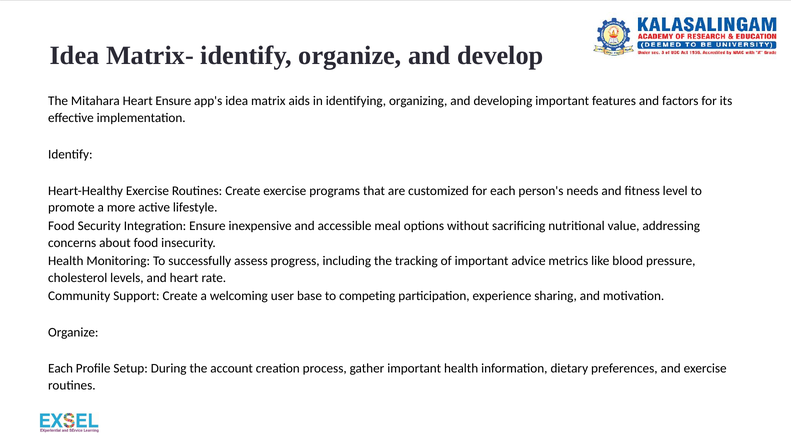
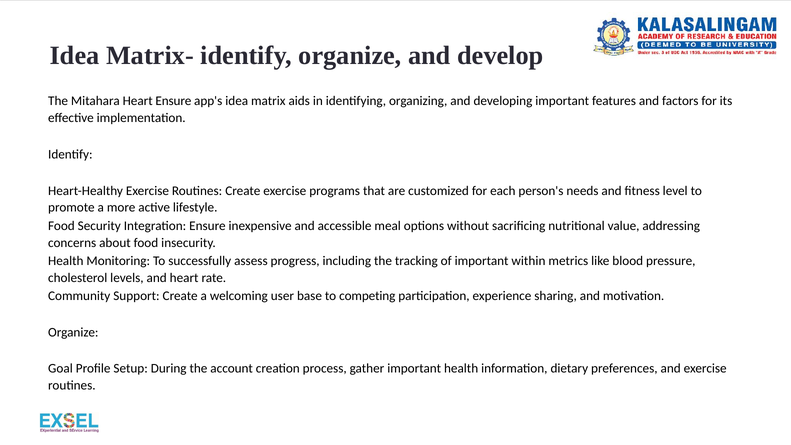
advice: advice -> within (528, 261)
Each: Each -> Goal (60, 368)
